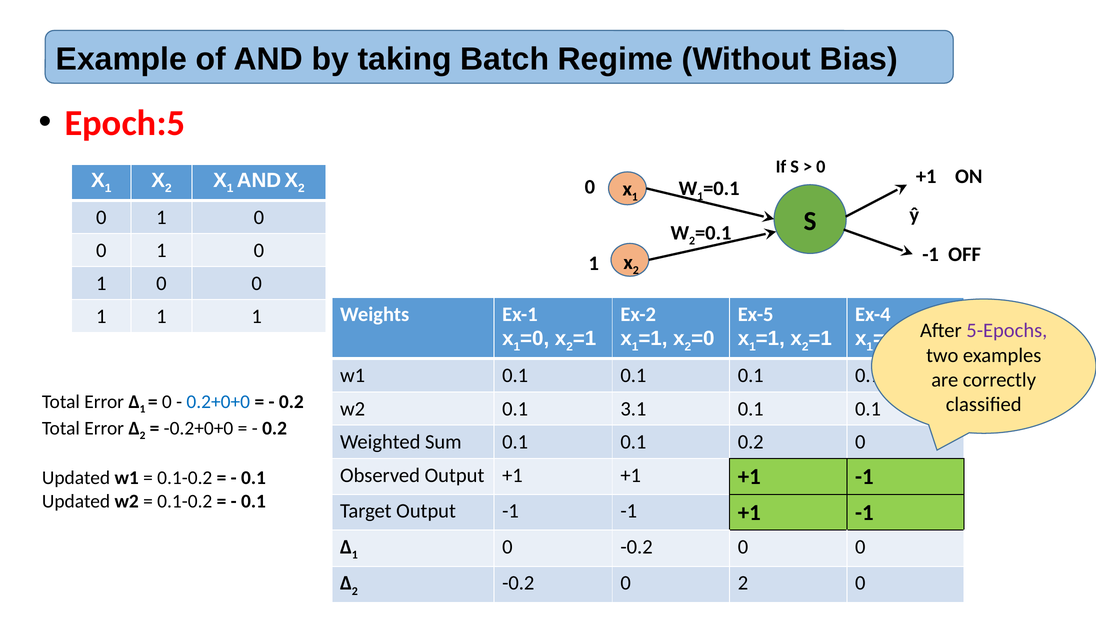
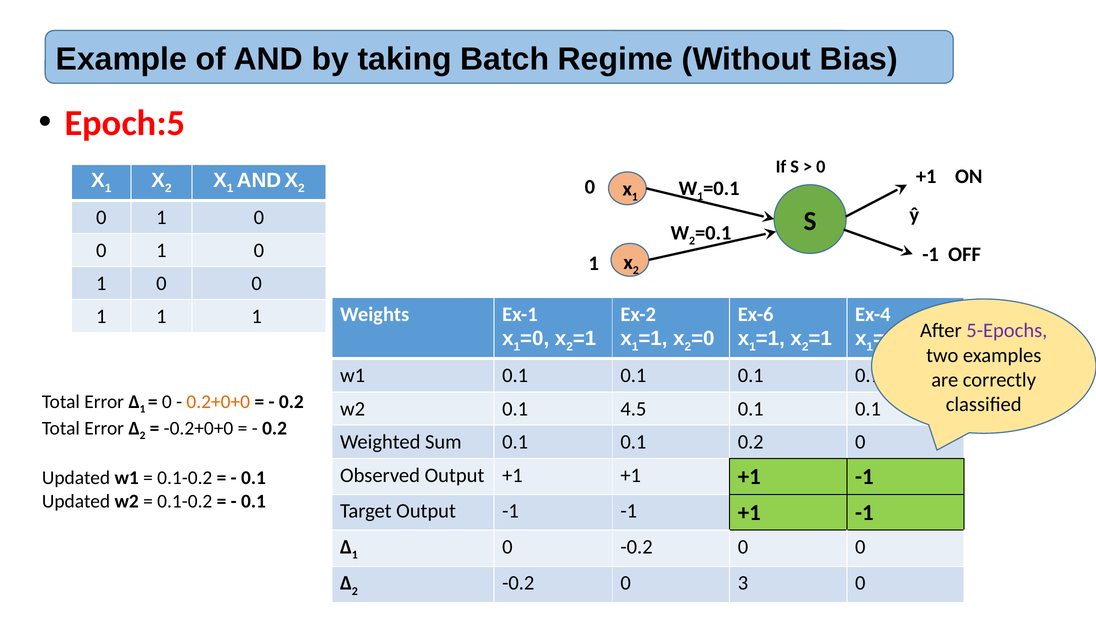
Ex-5: Ex-5 -> Ex-6 (756, 314)
0.2+0+0 colour: blue -> orange (218, 401)
3.1: 3.1 -> 4.5 (633, 408)
0 2: 2 -> 3 (743, 583)
